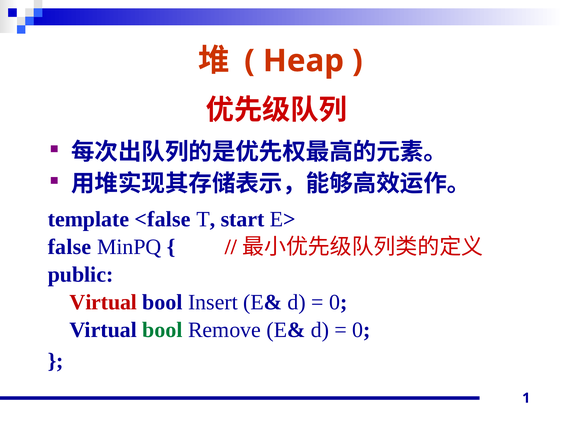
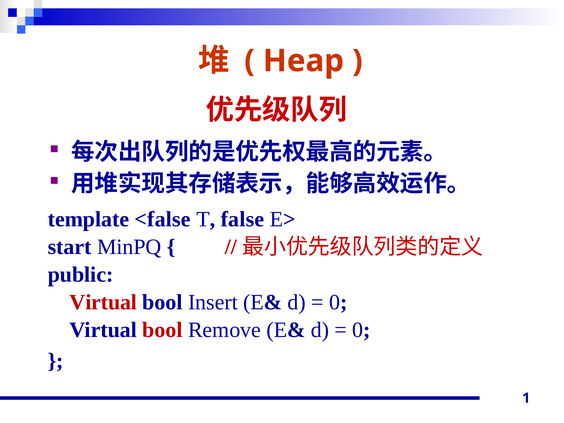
start: start -> false (242, 219)
false: false -> start (70, 247)
bool colour: green -> red (162, 330)
